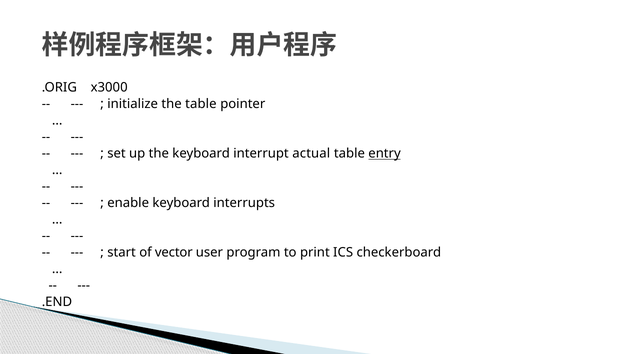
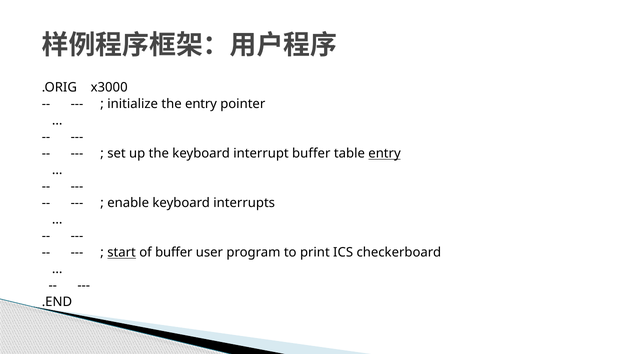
the table: table -> entry (201, 104)
interrupt actual: actual -> buffer (311, 154)
start underline: none -> present (122, 252)
of vector: vector -> buffer (174, 252)
